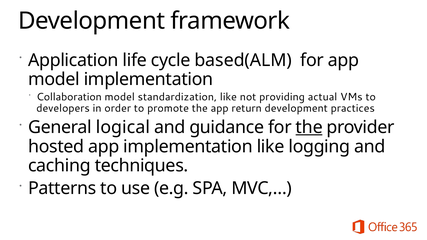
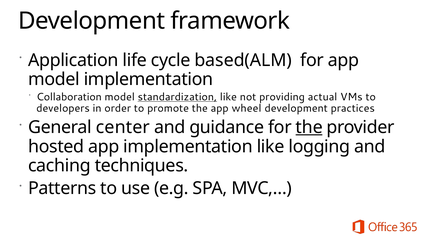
standardization underline: none -> present (177, 97)
return: return -> wheel (247, 109)
logical: logical -> center (123, 127)
